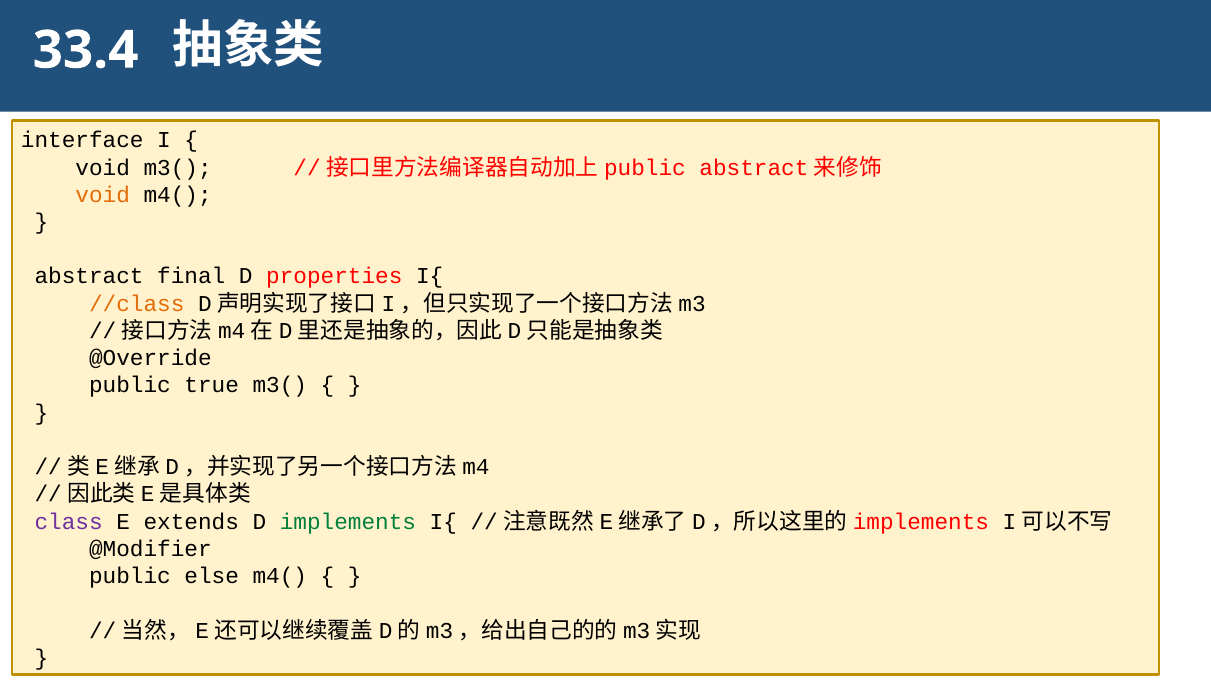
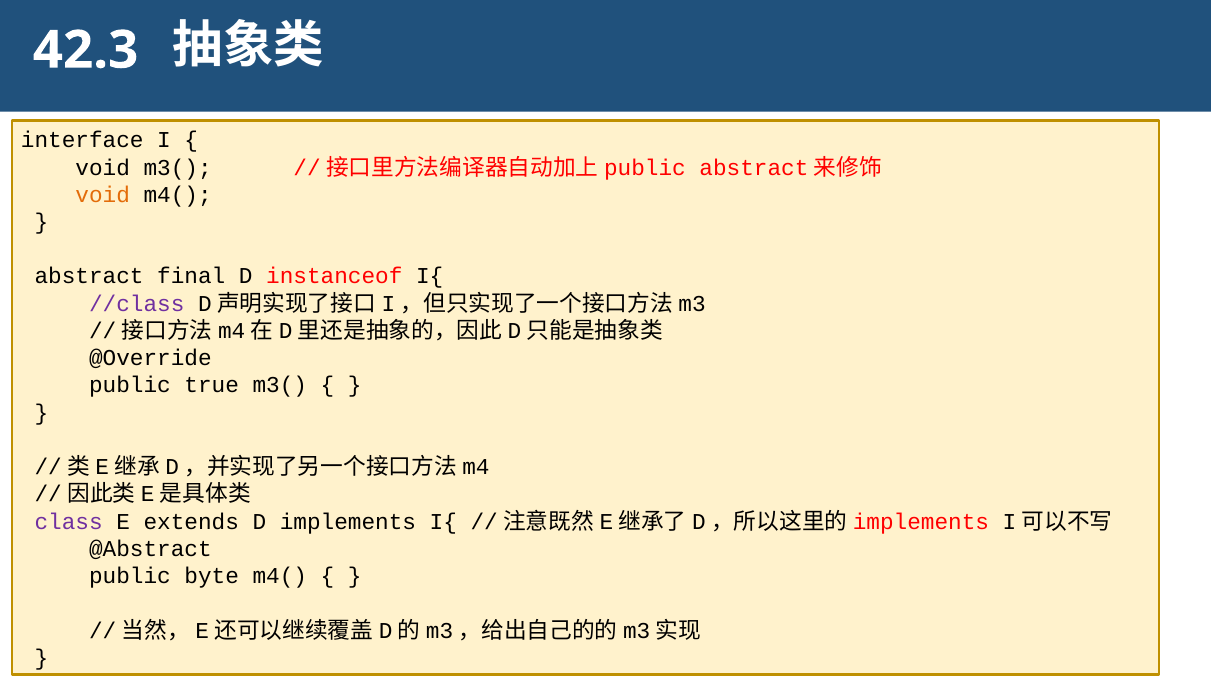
33.4: 33.4 -> 42.3 (86, 50)
properties: properties -> instanceof (334, 277)
//class colour: orange -> purple (137, 304)
implements colour: green -> black (348, 522)
@Modifier: @Modifier -> @Abstract (150, 549)
else: else -> byte (212, 576)
